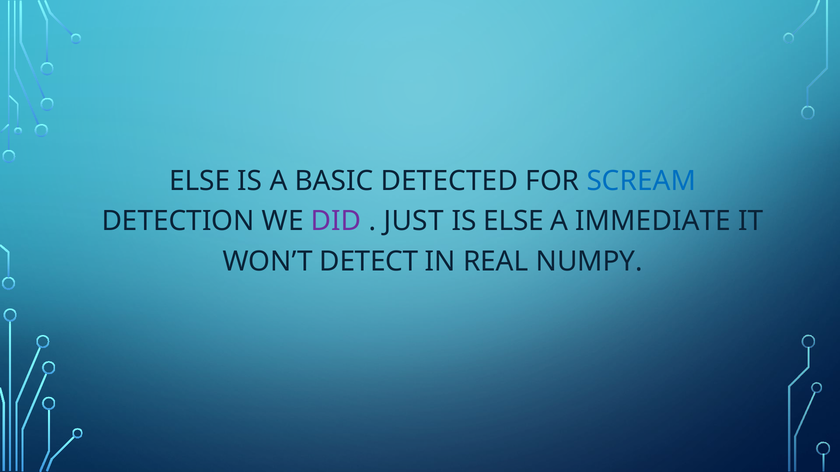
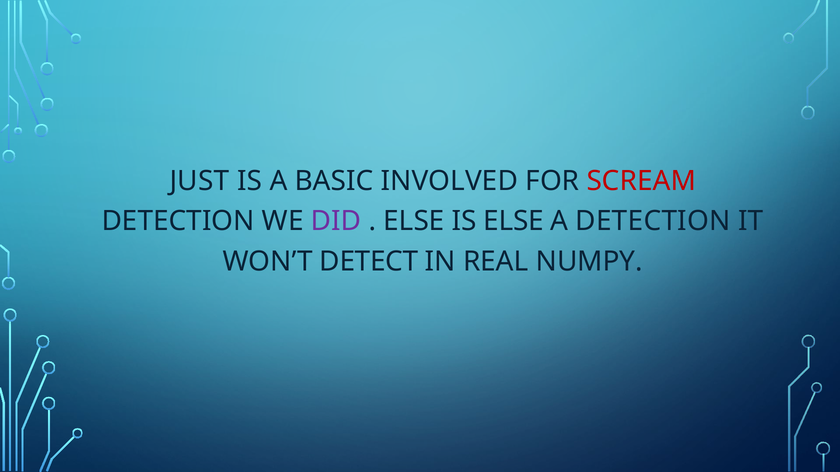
ELSE: ELSE -> JUST (199, 181)
DETECTED: DETECTED -> INVOLVED (449, 181)
SCREAM colour: blue -> red (641, 181)
JUST: JUST -> ELSE (414, 221)
A IMMEDIATE: IMMEDIATE -> DETECTION (653, 221)
